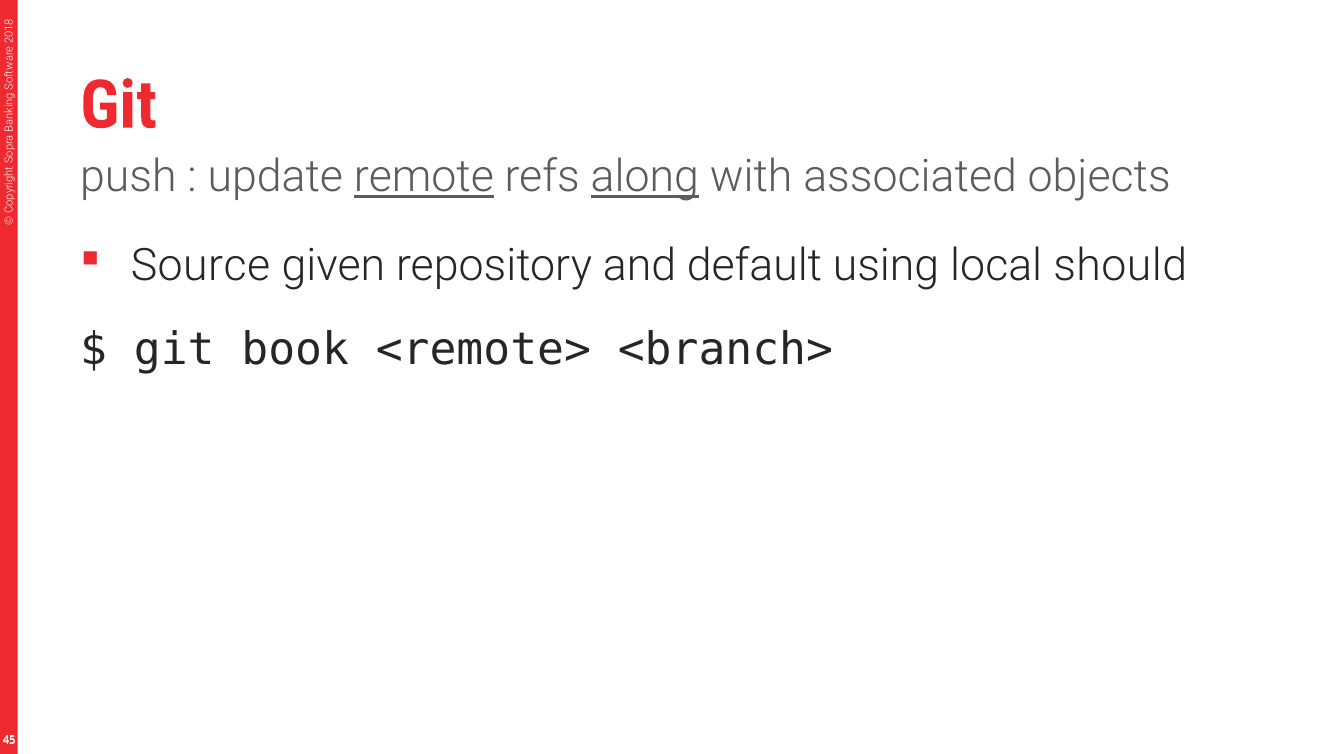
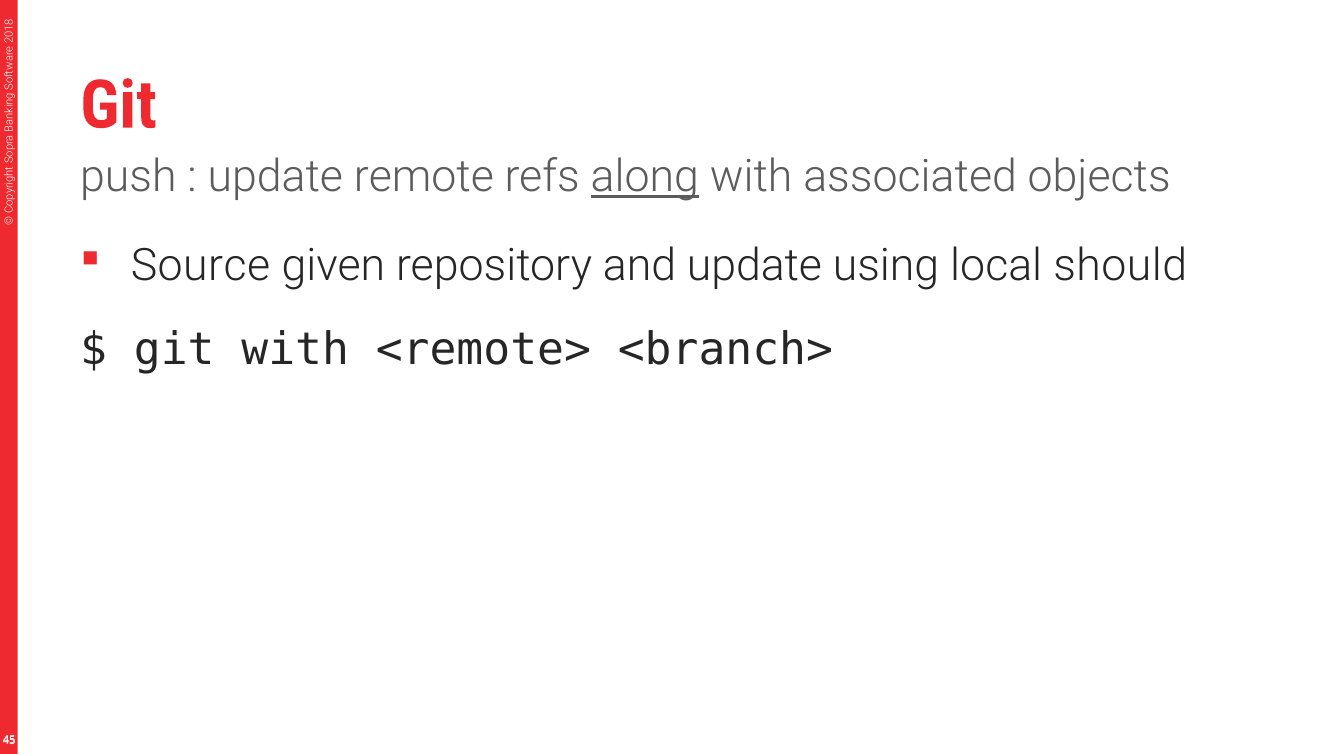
remote underline: present -> none (424, 177)
and default: default -> update (755, 265)
git book: book -> with (295, 350)
